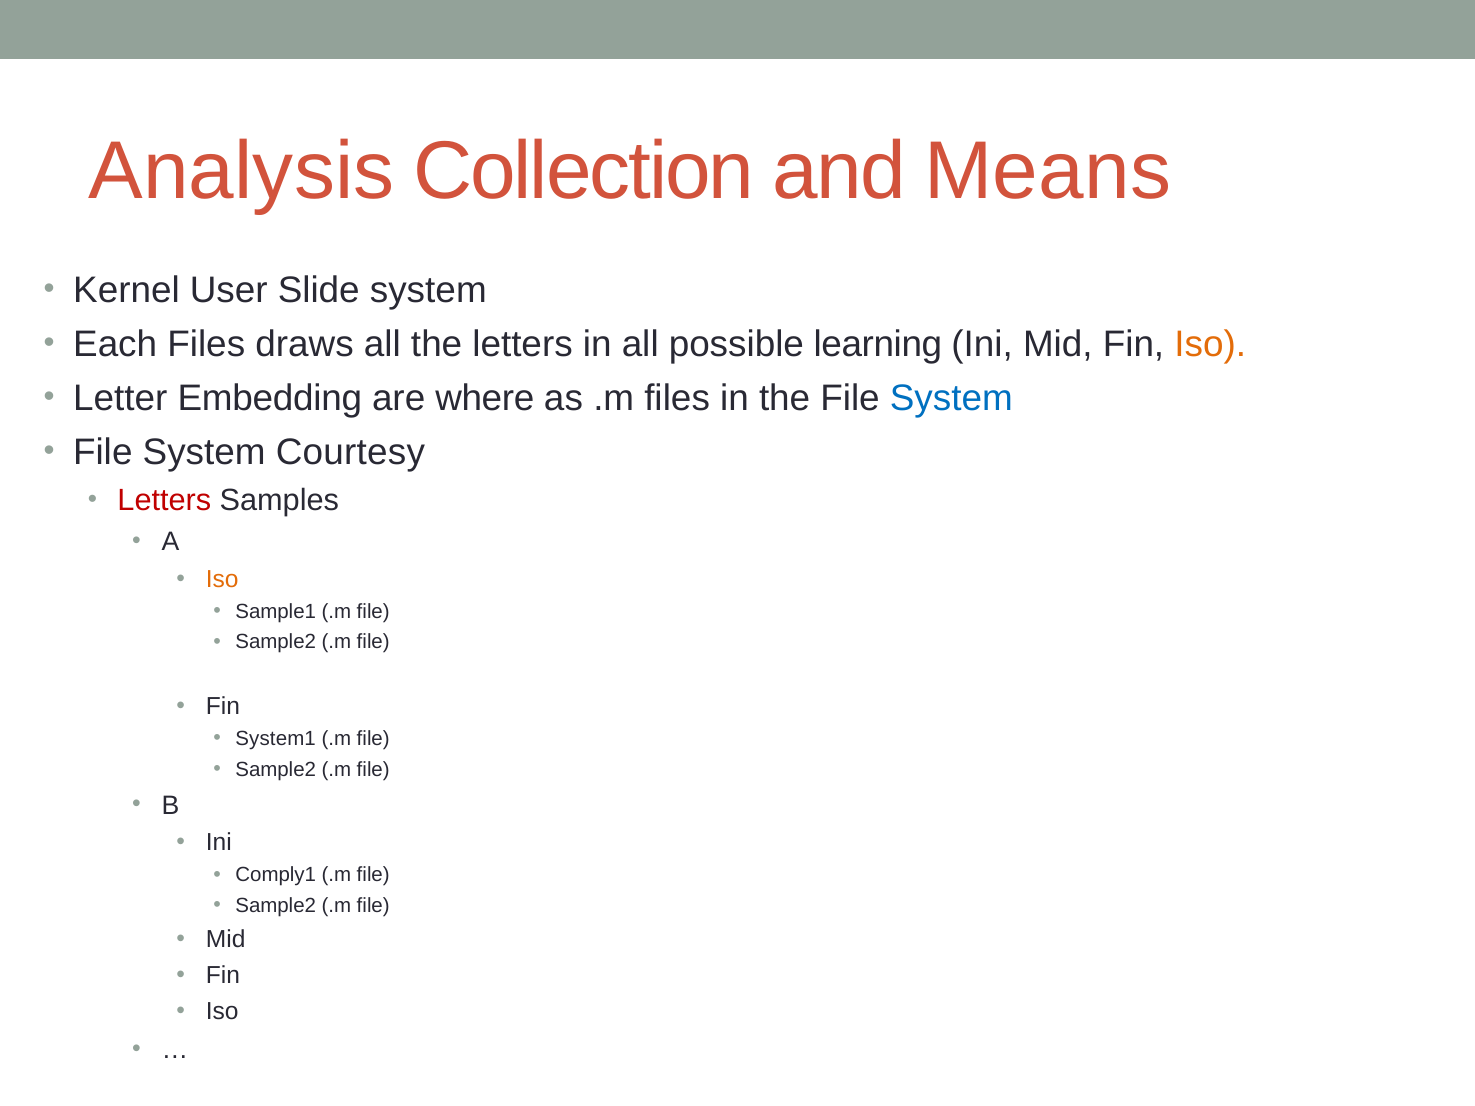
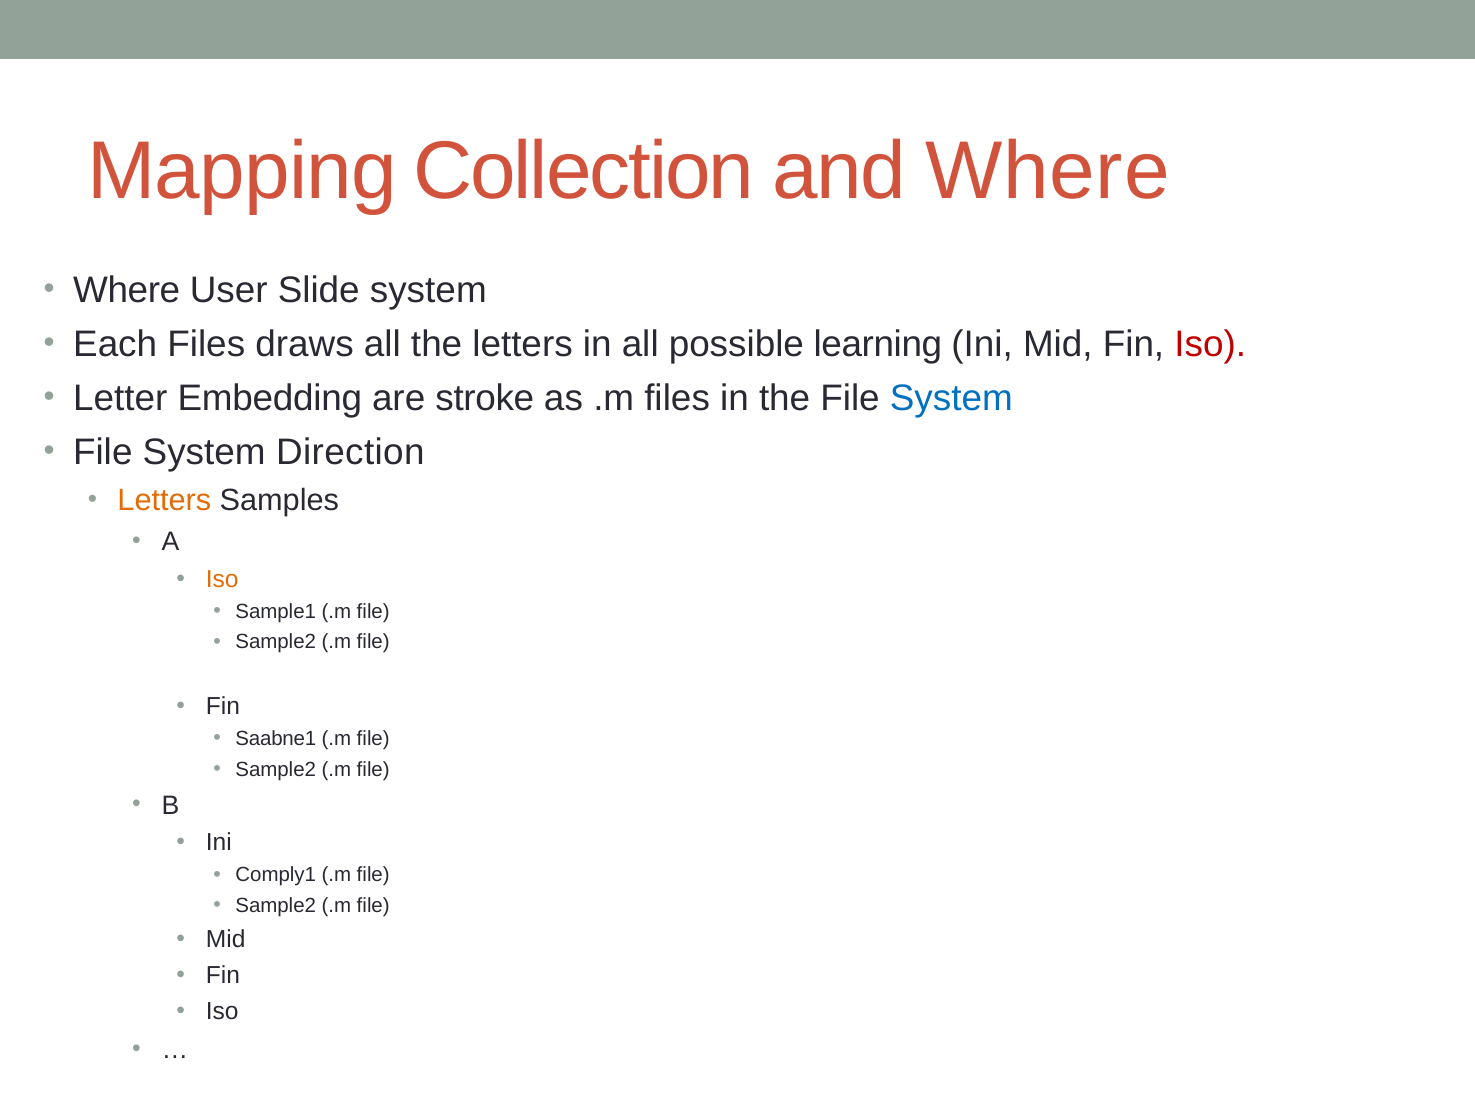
Analysis: Analysis -> Mapping (242, 172)
and Means: Means -> Where (1047, 172)
Kernel: Kernel -> Where (127, 290)
Iso colour: orange -> red (1210, 344)
where: where -> stroke (485, 398)
Courtesy: Courtesy -> Direction (350, 452)
Letters colour: red -> orange (164, 501)
System1: System1 -> Saabne1 (276, 739)
